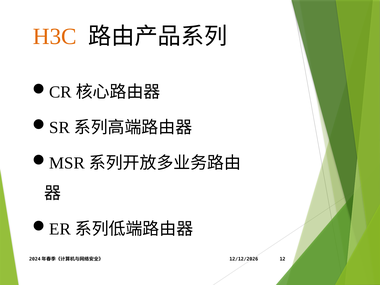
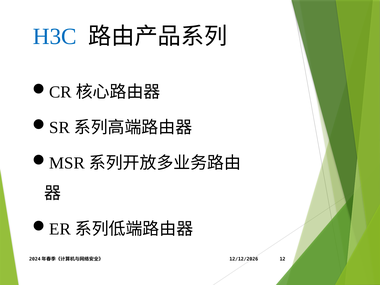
H3C colour: orange -> blue (55, 36)
